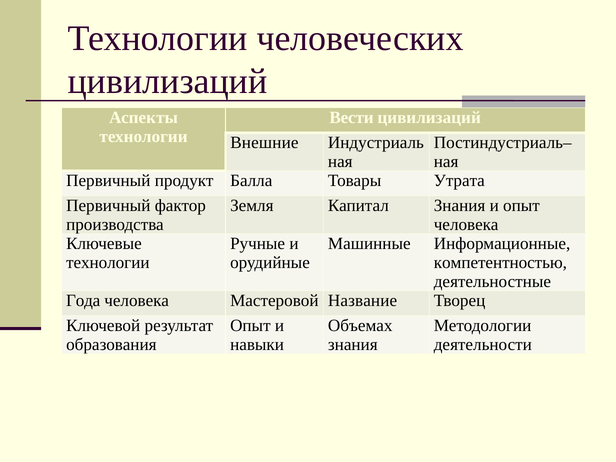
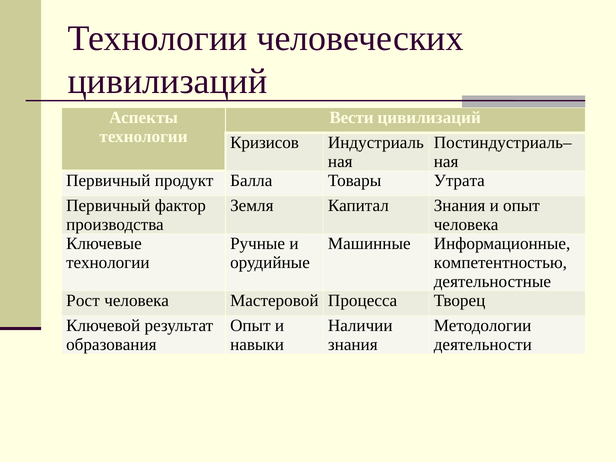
Внешние: Внешние -> Кризисов (265, 142)
Года: Года -> Рост (83, 300)
Название: Название -> Процесса (363, 300)
Объемах: Объемах -> Наличии (360, 325)
